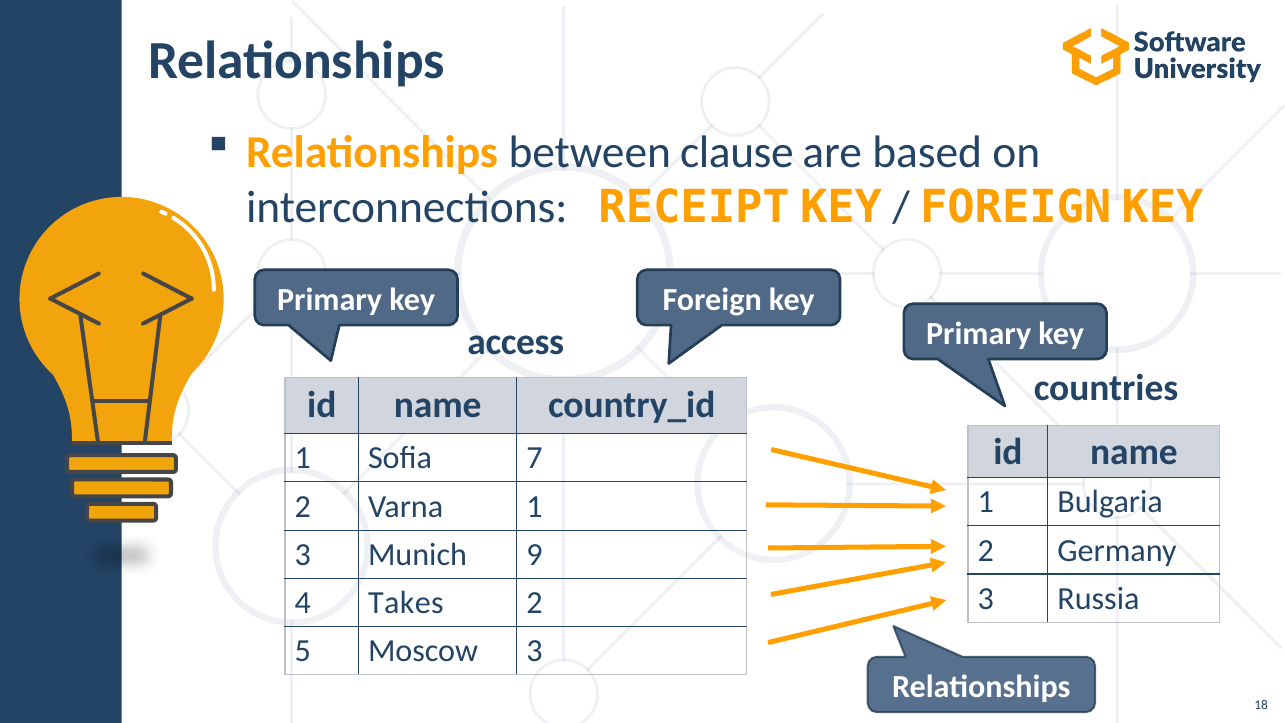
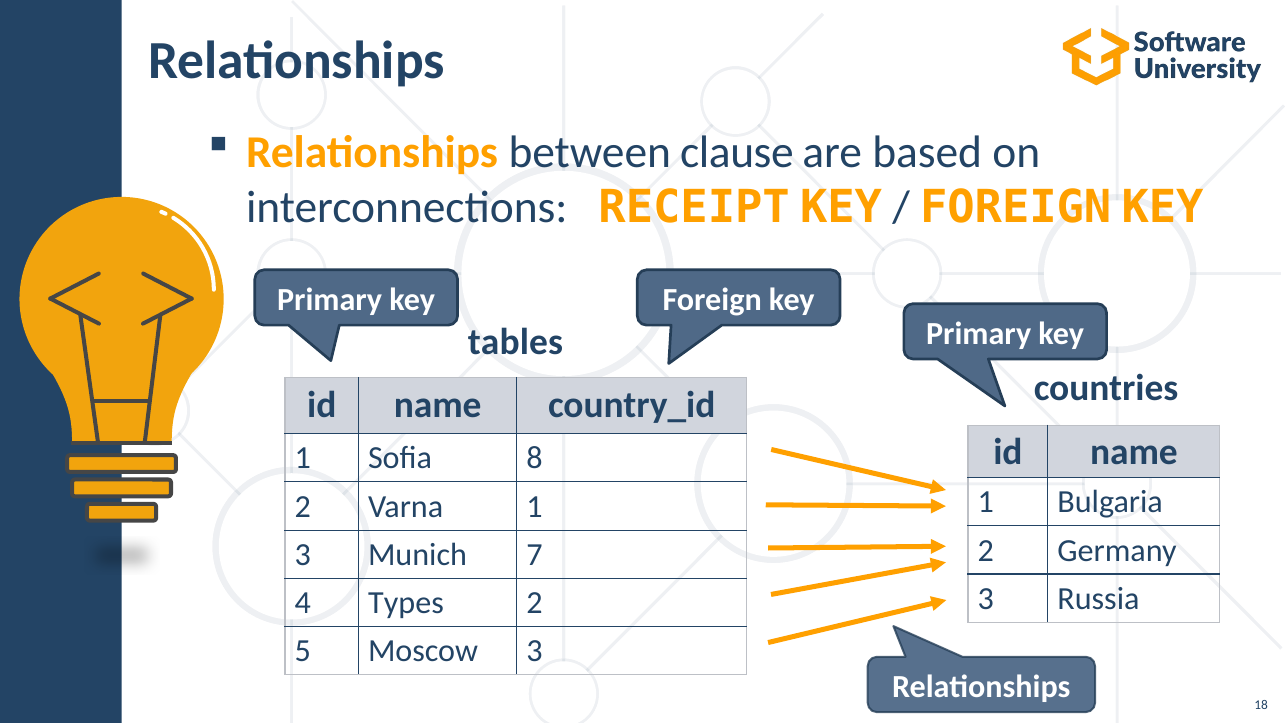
access: access -> tables (515, 342)
7: 7 -> 8 (535, 458)
9: 9 -> 7 (535, 555)
Takes: Takes -> Types (406, 603)
